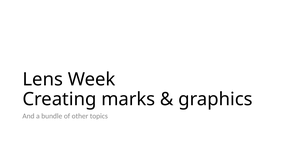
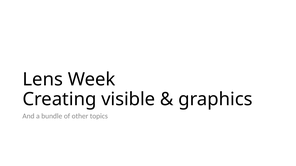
marks: marks -> visible (128, 100)
